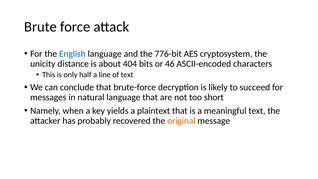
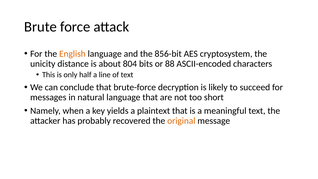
English colour: blue -> orange (72, 54)
776-bit: 776-bit -> 856-bit (168, 54)
404: 404 -> 804 (130, 64)
46: 46 -> 88 (170, 64)
